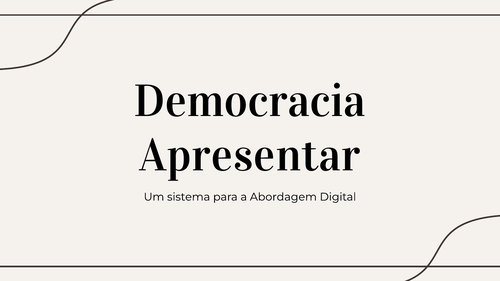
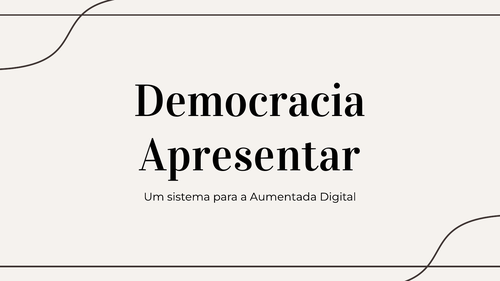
Abordagem: Abordagem -> Aumentada (283, 197)
